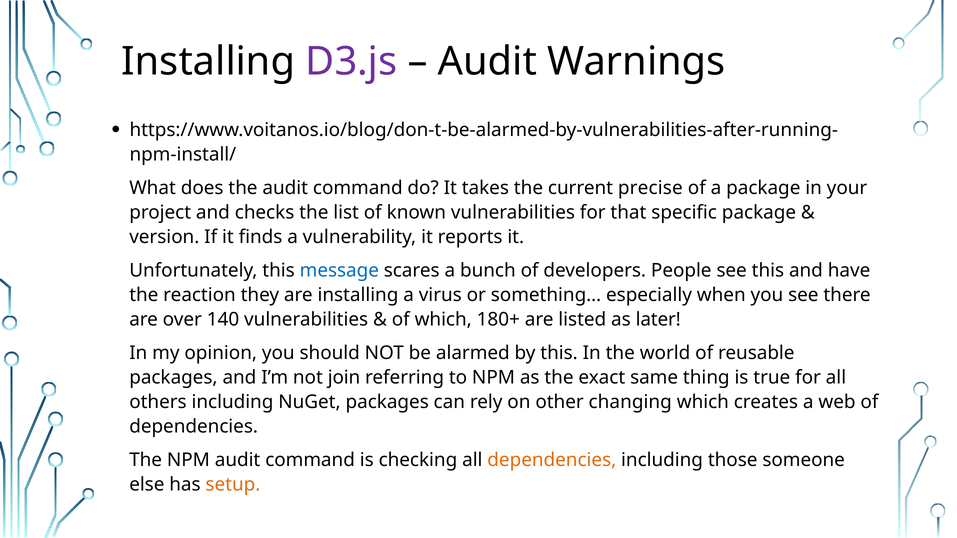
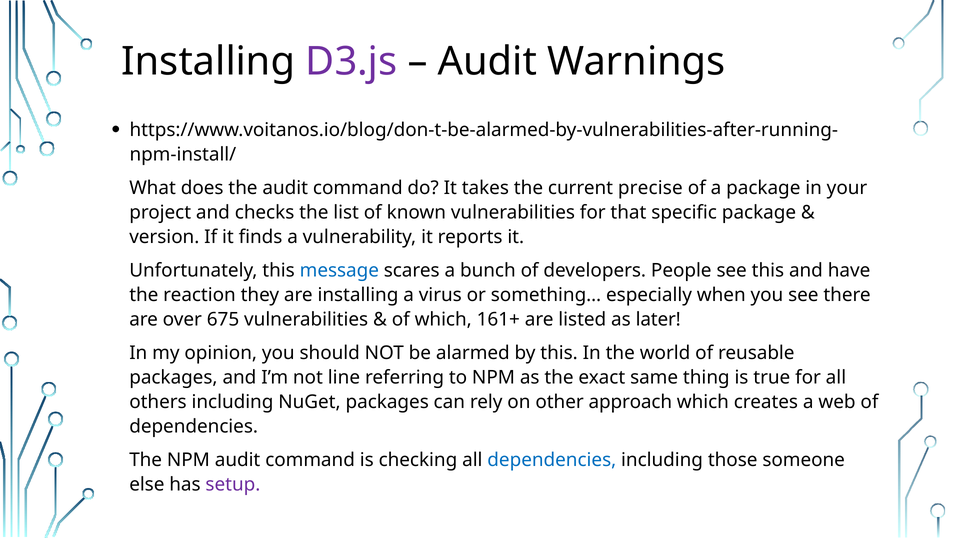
140: 140 -> 675 (223, 320)
180+: 180+ -> 161+ (498, 320)
join: join -> line (344, 378)
changing: changing -> approach (630, 402)
dependencies colour: orange -> blue (552, 460)
setup colour: orange -> purple (233, 485)
